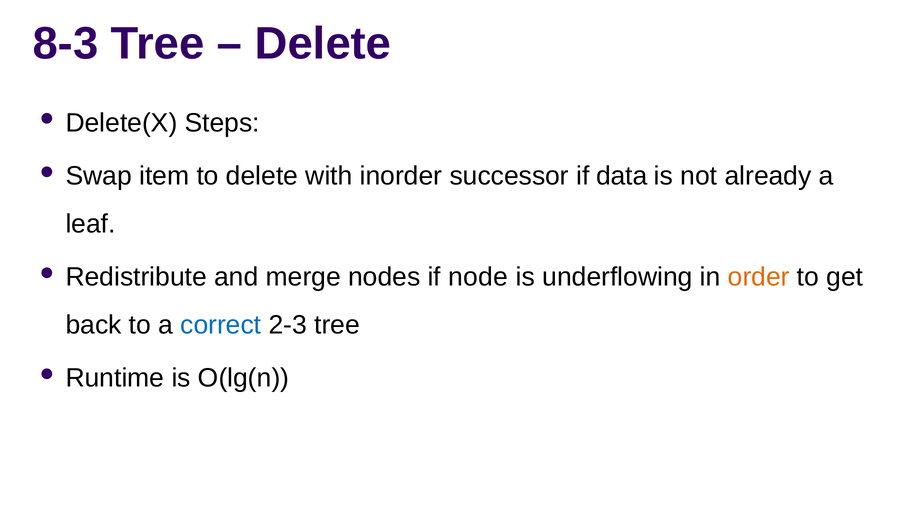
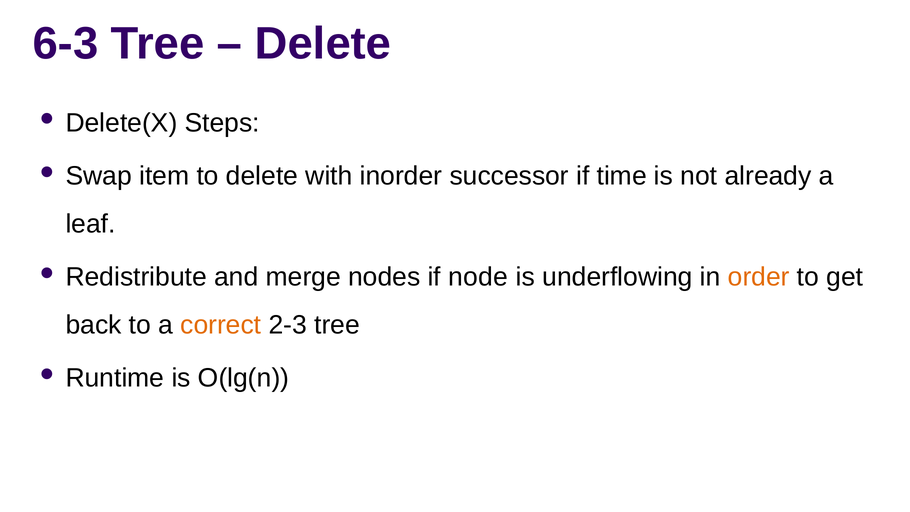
8-3: 8-3 -> 6-3 (65, 44)
data: data -> time (622, 176)
correct colour: blue -> orange (221, 325)
